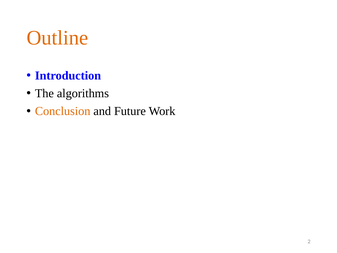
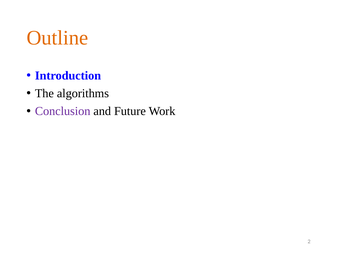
Conclusion colour: orange -> purple (63, 111)
